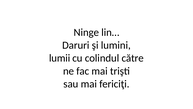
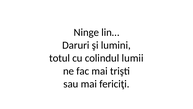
lumii: lumii -> totul (60, 58)
către: către -> lumii (133, 58)
